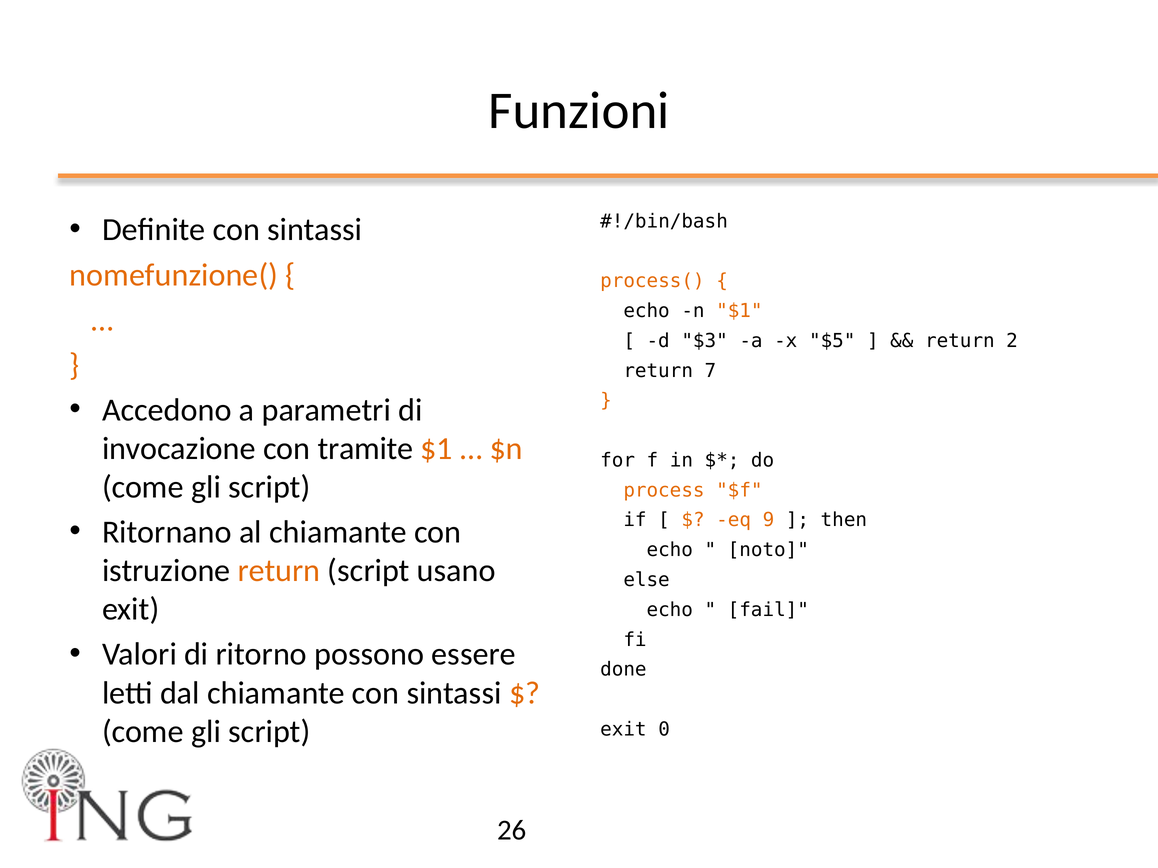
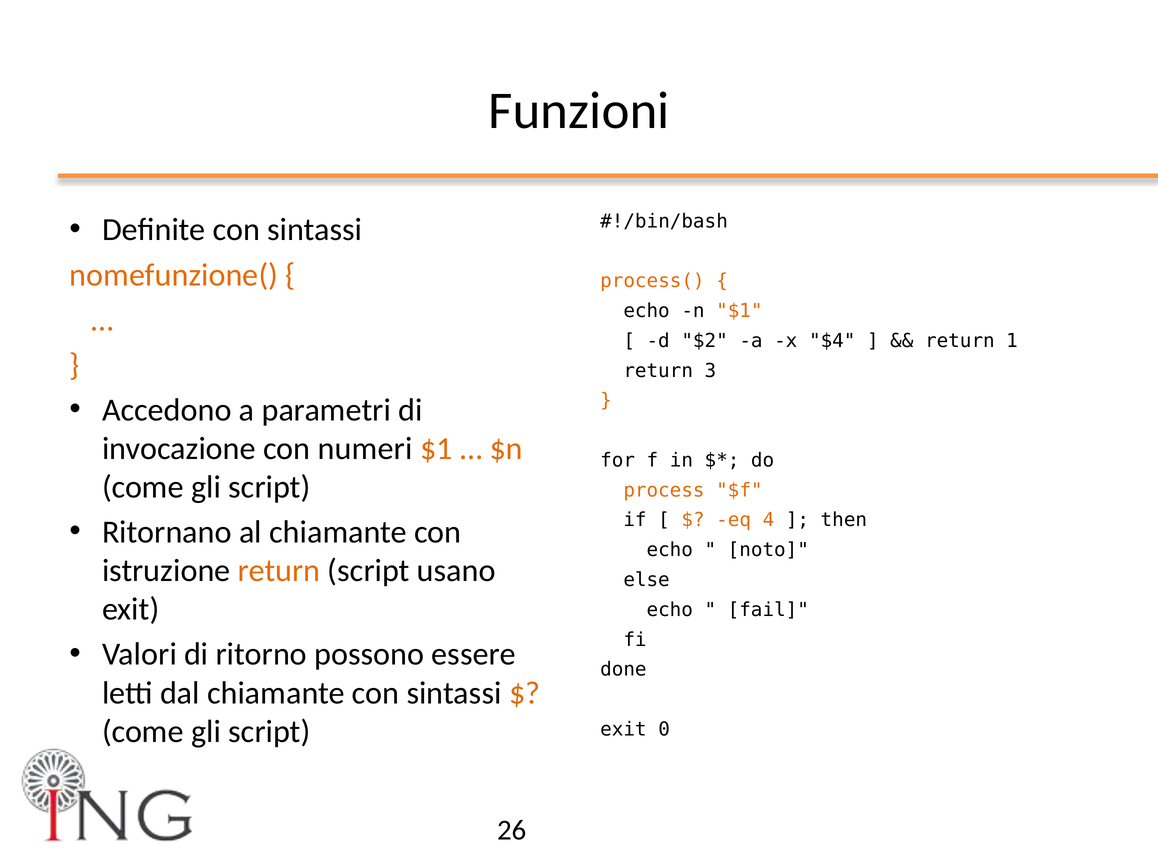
$3: $3 -> $2 (705, 341)
$5: $5 -> $4 (832, 341)
2: 2 -> 1 (1012, 341)
7: 7 -> 3 (710, 371)
tramite: tramite -> numeri (365, 449)
9: 9 -> 4 (768, 520)
